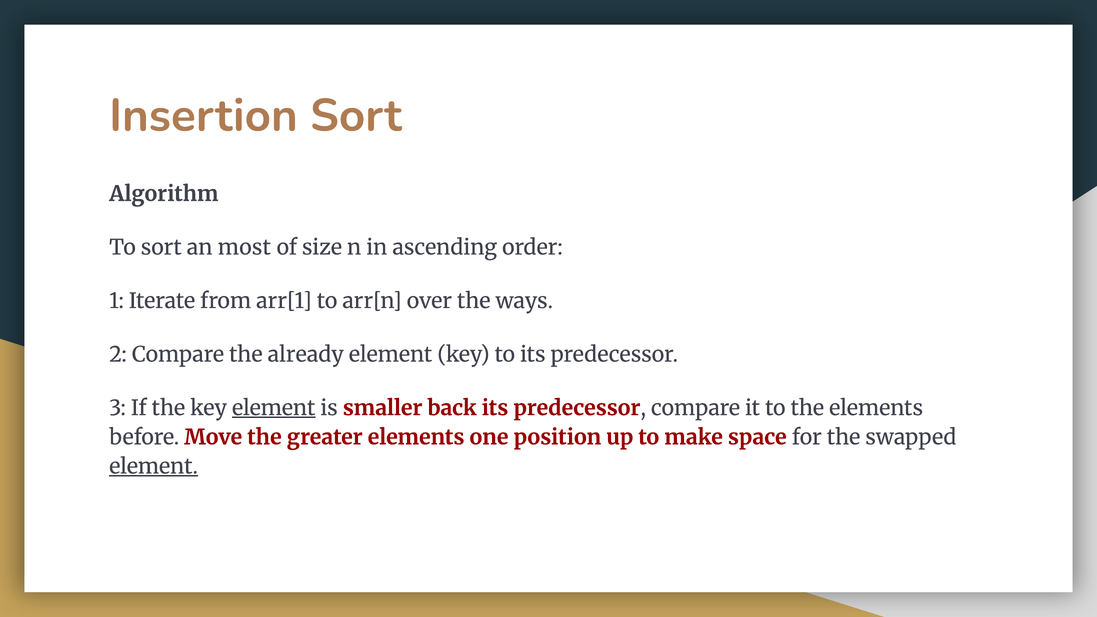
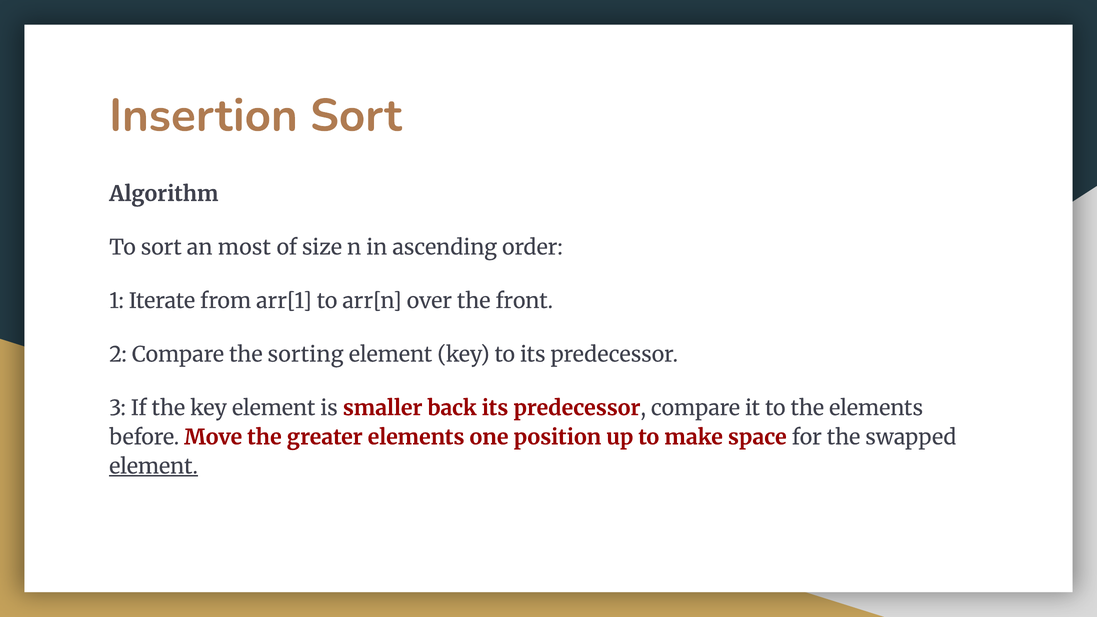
ways: ways -> front (524, 301)
already: already -> sorting (306, 355)
element underline: present -> none (274, 408)
